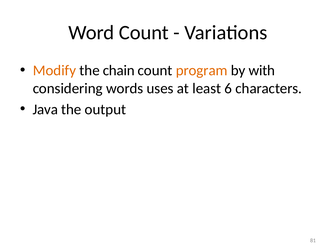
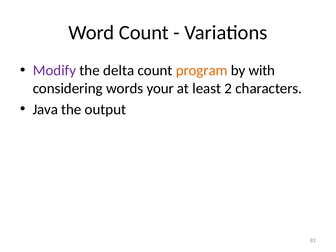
Modify colour: orange -> purple (54, 70)
chain: chain -> delta (119, 70)
uses: uses -> your (160, 88)
6: 6 -> 2 (228, 88)
